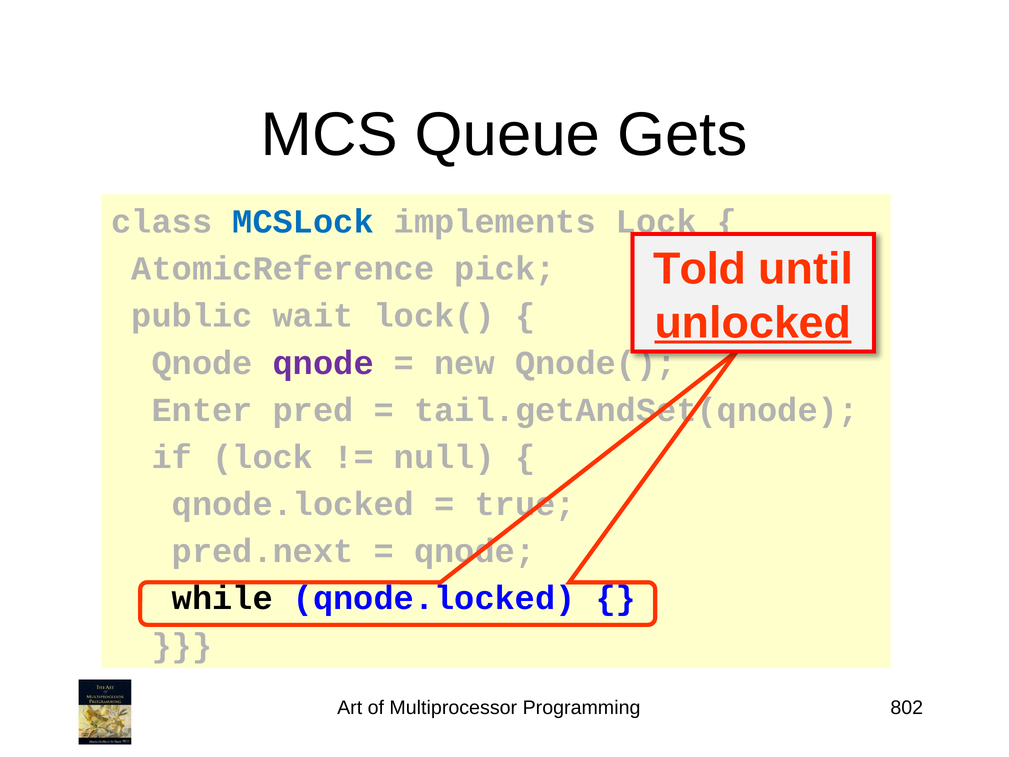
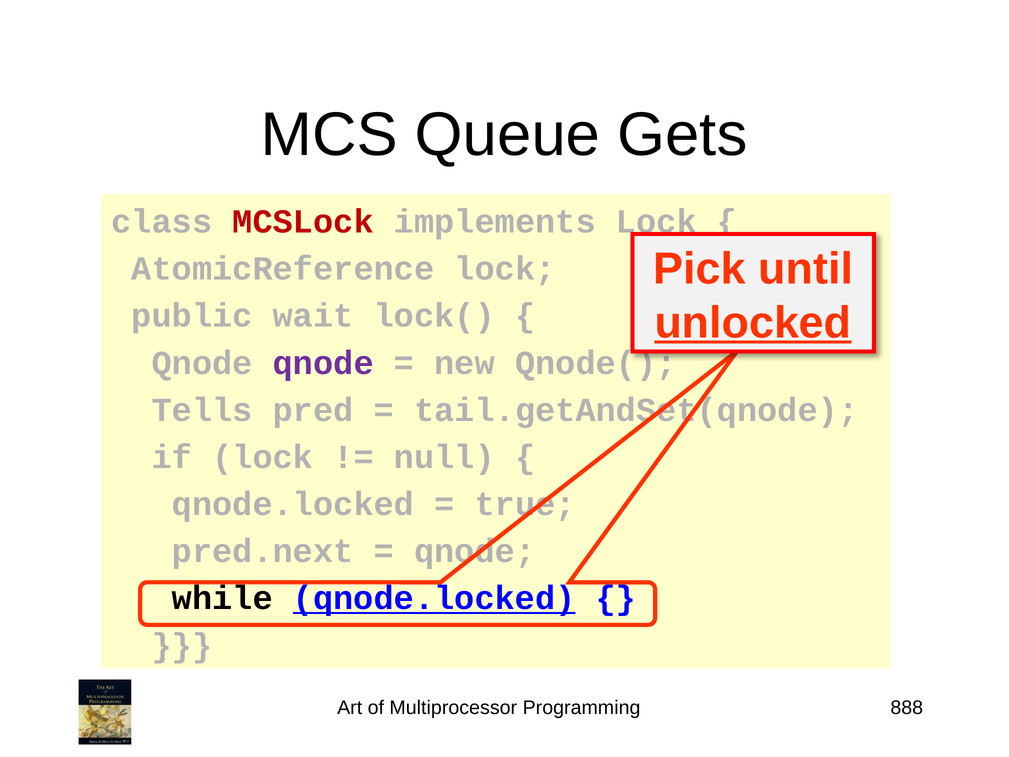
MCSLock colour: blue -> red (303, 222)
Told: Told -> Pick (699, 269)
AtomicReference pick: pick -> lock (505, 269)
Enter: Enter -> Tells (202, 410)
qnode.locked underline: none -> present (434, 598)
802: 802 -> 888 (907, 708)
